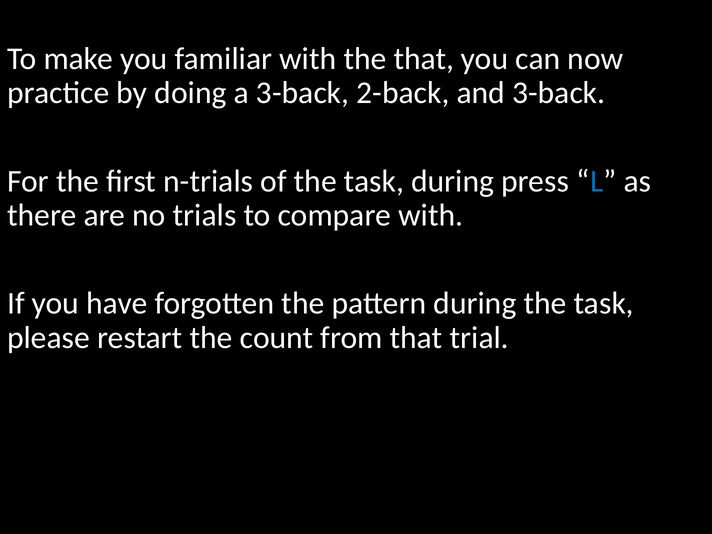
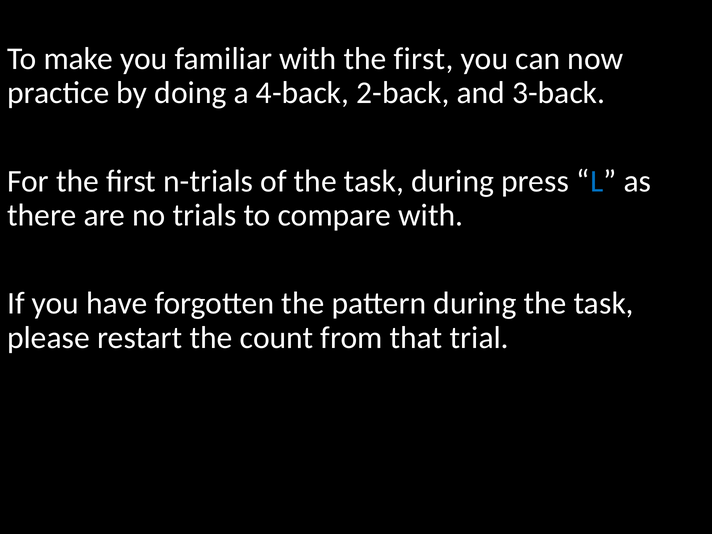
with the that: that -> first (424, 59)
a 3-back: 3-back -> 4-back (303, 93)
